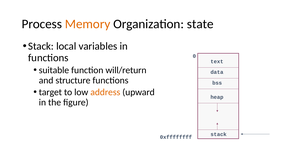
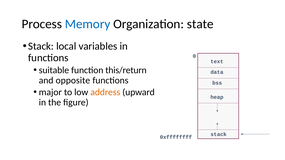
Memory colour: orange -> blue (88, 24)
will/return: will/return -> this/return (126, 70)
structure: structure -> opposite (73, 81)
target: target -> major (50, 92)
